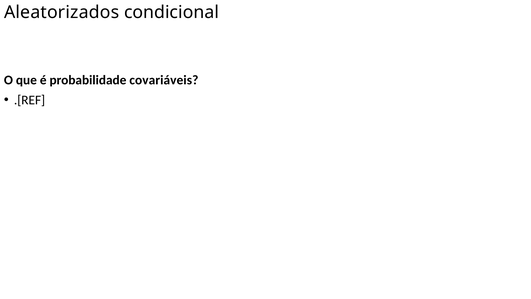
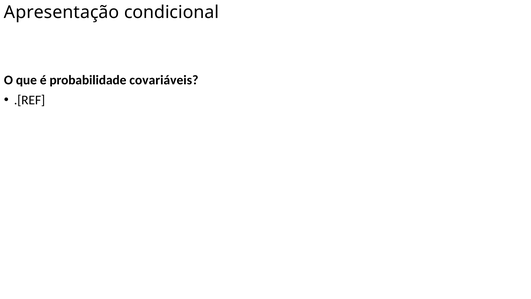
Aleatorizados: Aleatorizados -> Apresentação (62, 12)
